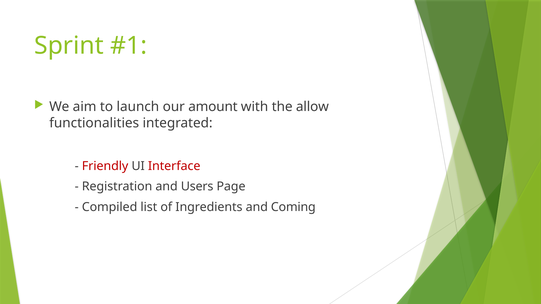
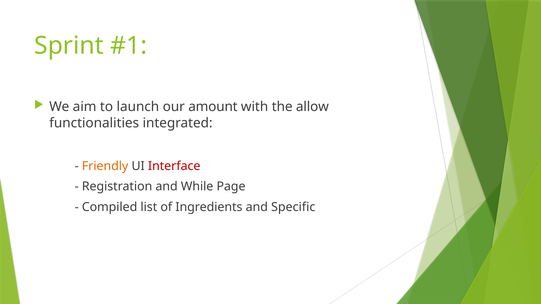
Friendly colour: red -> orange (105, 166)
Users: Users -> While (197, 187)
Coming: Coming -> Specific (293, 207)
